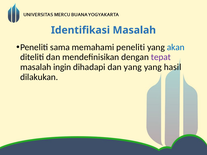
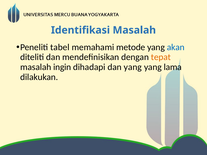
sama: sama -> tabel (60, 47)
memahami peneliti: peneliti -> metode (131, 47)
tepat colour: purple -> orange (161, 57)
hasil: hasil -> lama (173, 67)
